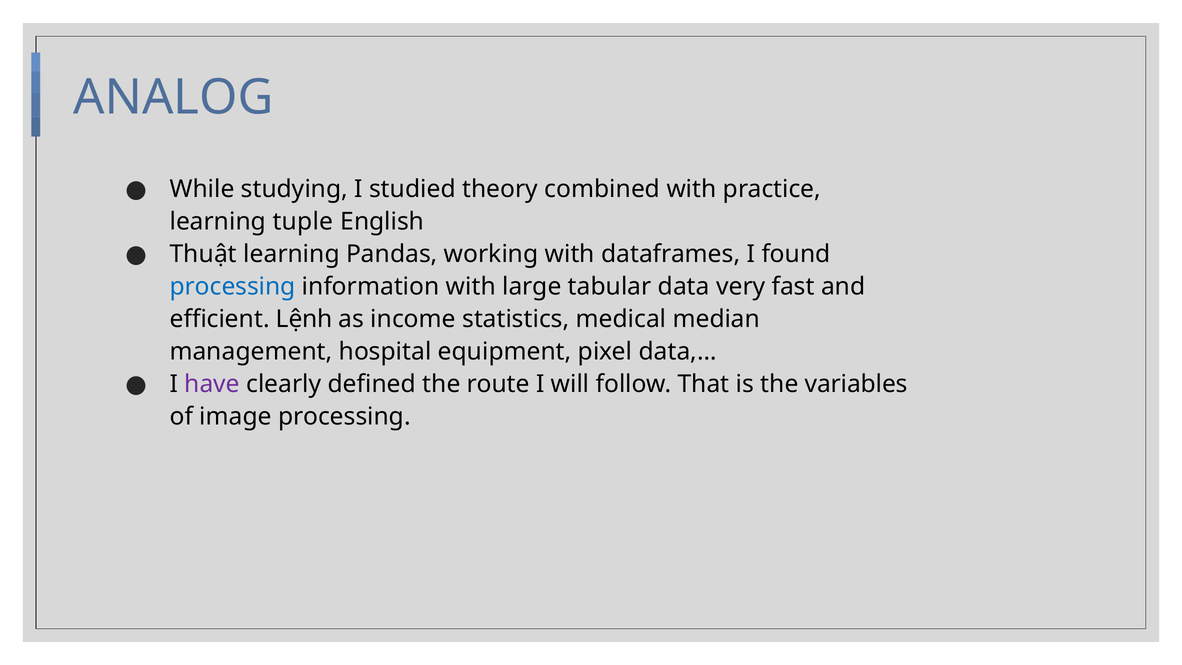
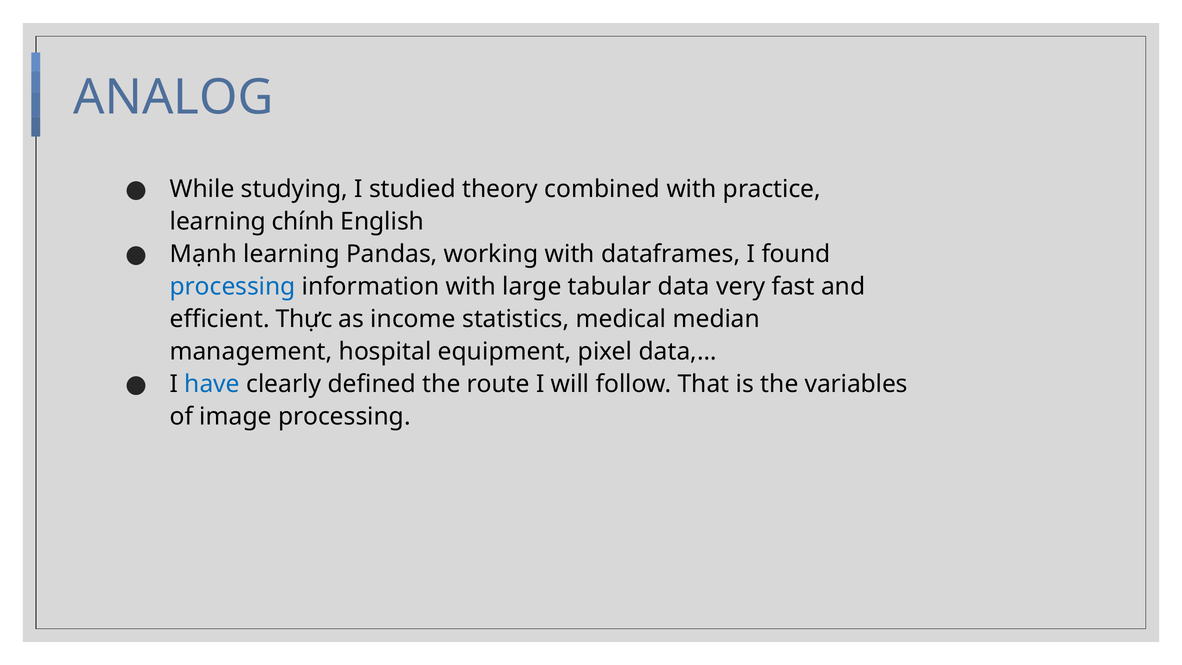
tuple: tuple -> chính (303, 222)
Thuật: Thuật -> Mạnh (203, 254)
Lệnh: Lệnh -> Thực (304, 319)
have colour: purple -> blue (212, 384)
